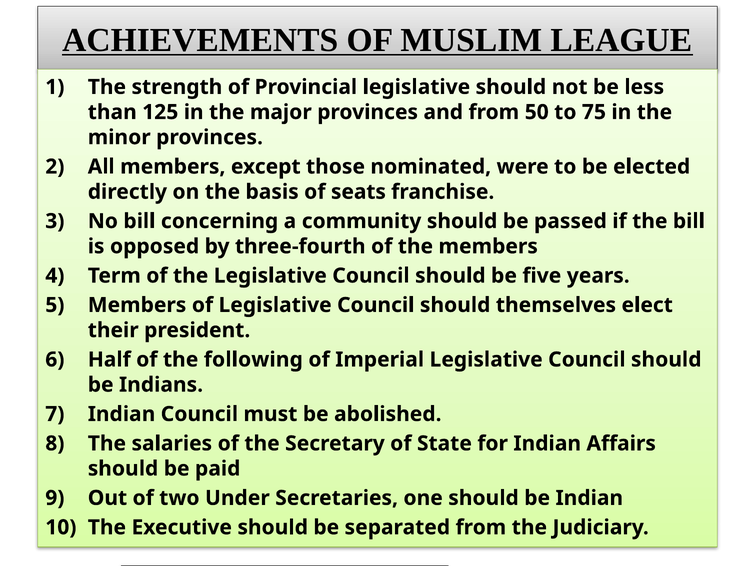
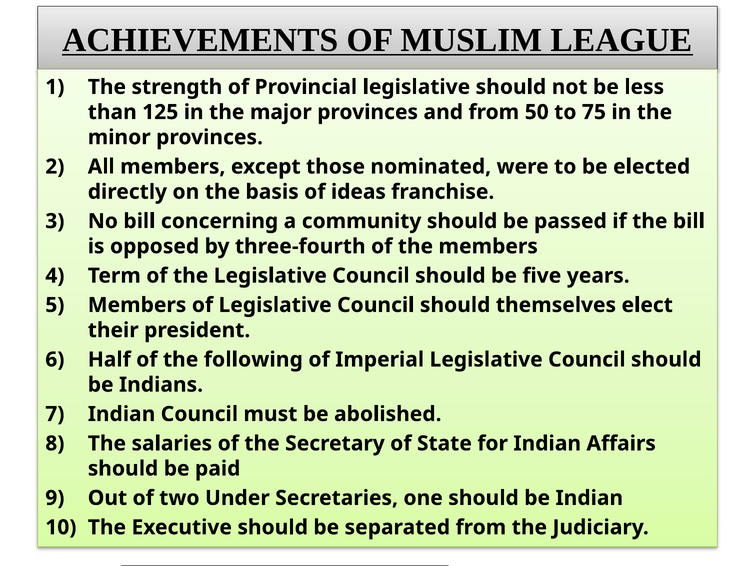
seats: seats -> ideas (358, 192)
